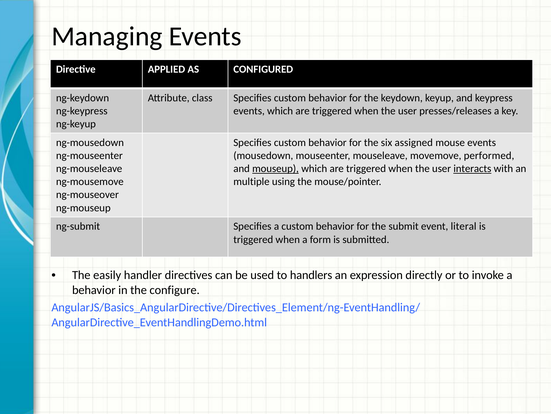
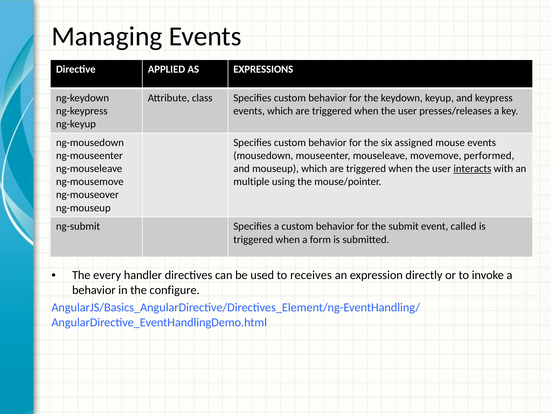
CONFIGURED: CONFIGURED -> EXPRESSIONS (263, 69)
mouseup underline: present -> none (275, 168)
literal: literal -> called (464, 226)
easily: easily -> every (107, 275)
handlers: handlers -> receives (311, 275)
